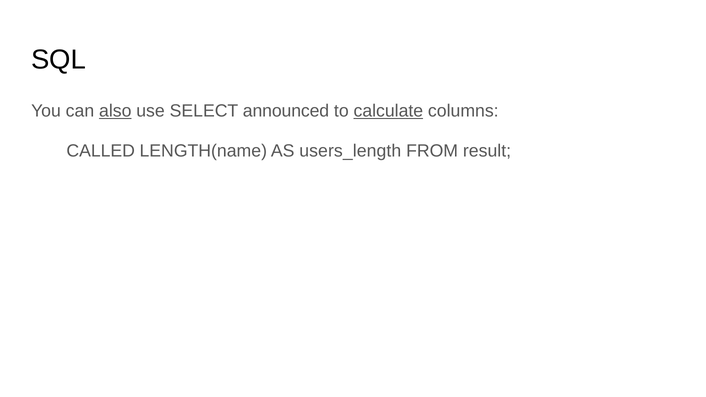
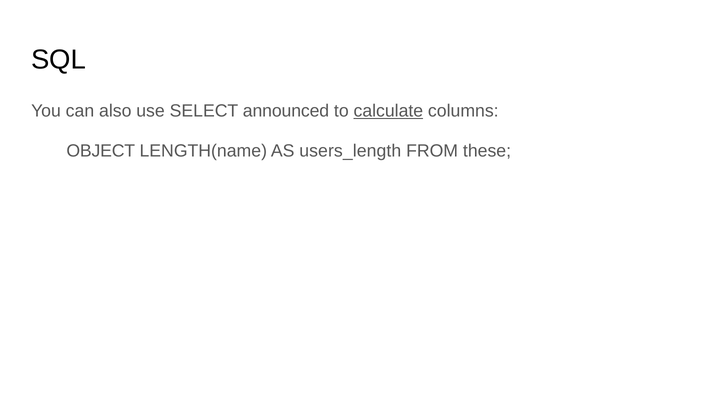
also underline: present -> none (115, 111)
CALLED: CALLED -> OBJECT (101, 151)
result: result -> these (487, 151)
